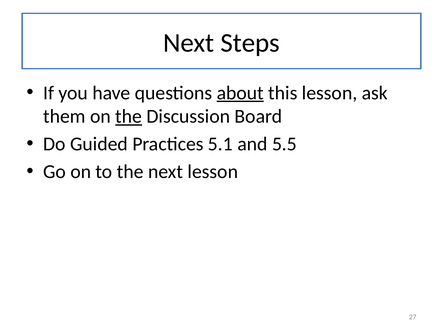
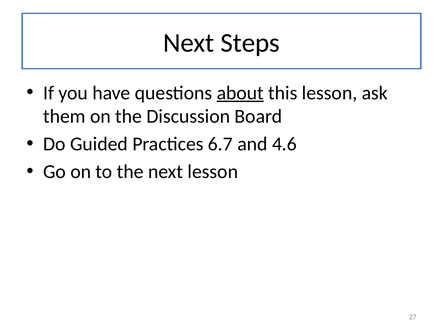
the underline: present -> none (129, 117)
5.1: 5.1 -> 6.7 (220, 144)
5.5: 5.5 -> 4.6 (284, 144)
